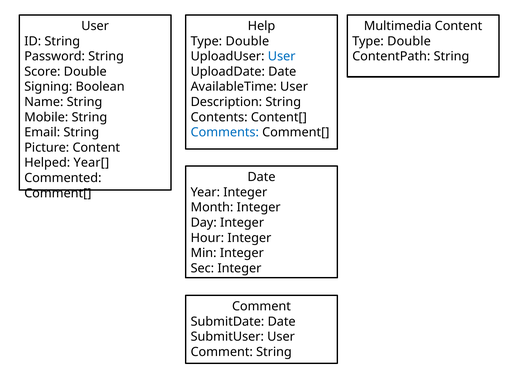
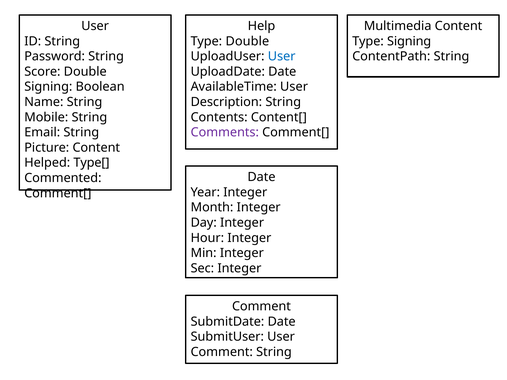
Double: Double -> Signing (409, 41)
Comments colour: blue -> purple (225, 132)
Year[: Year[ -> Type[ (92, 163)
